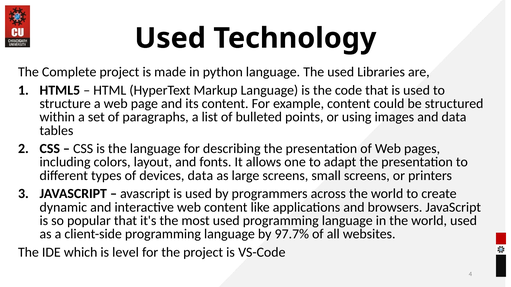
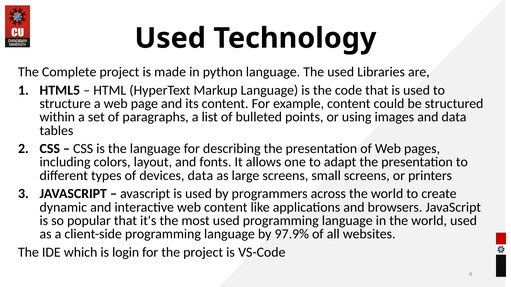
97.7%: 97.7% -> 97.9% (292, 234)
level: level -> login (126, 253)
